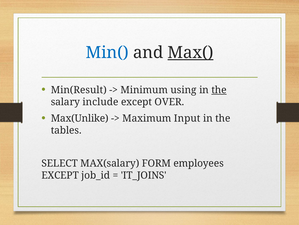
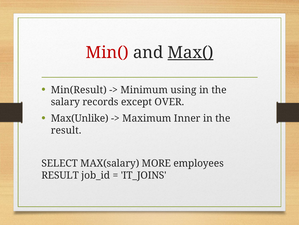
Min( colour: blue -> red (107, 52)
the underline: present -> none (219, 90)
include: include -> records (100, 102)
Input: Input -> Inner (187, 118)
tables: tables -> result (66, 130)
FORM: FORM -> MORE (156, 163)
EXCEPT: EXCEPT -> RESULT (60, 175)
